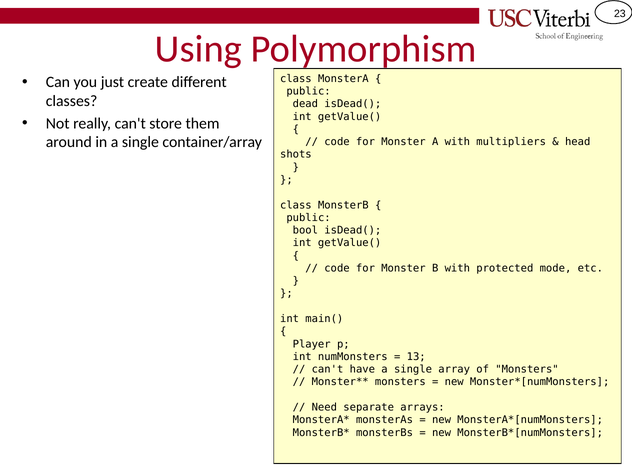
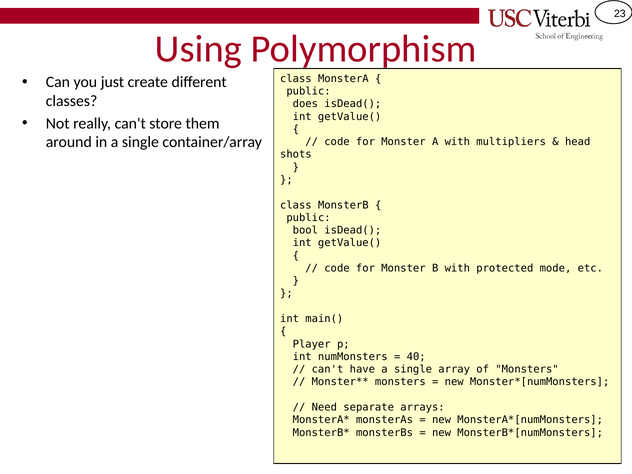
dead: dead -> does (305, 104)
13: 13 -> 40 (416, 357)
